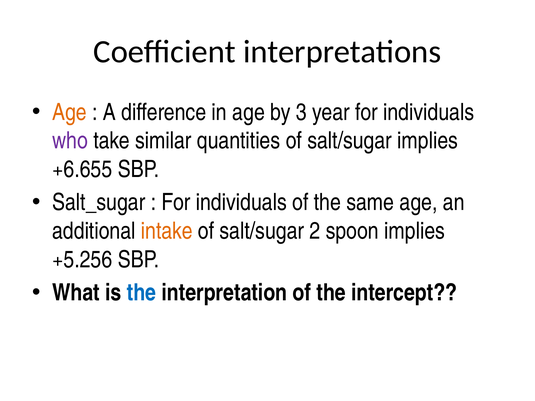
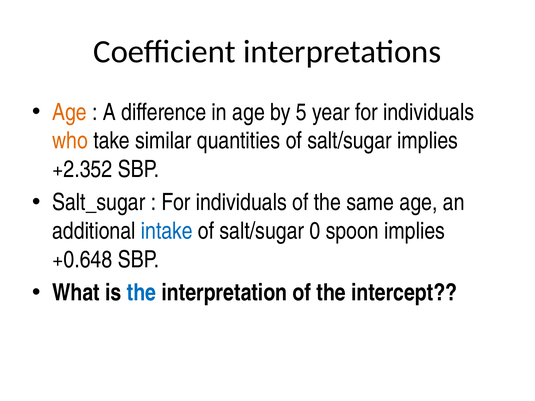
3: 3 -> 5 (301, 112)
who colour: purple -> orange (70, 141)
+6.655: +6.655 -> +2.352 (82, 169)
intake colour: orange -> blue (167, 231)
2: 2 -> 0 (315, 231)
+5.256: +5.256 -> +0.648 (82, 260)
